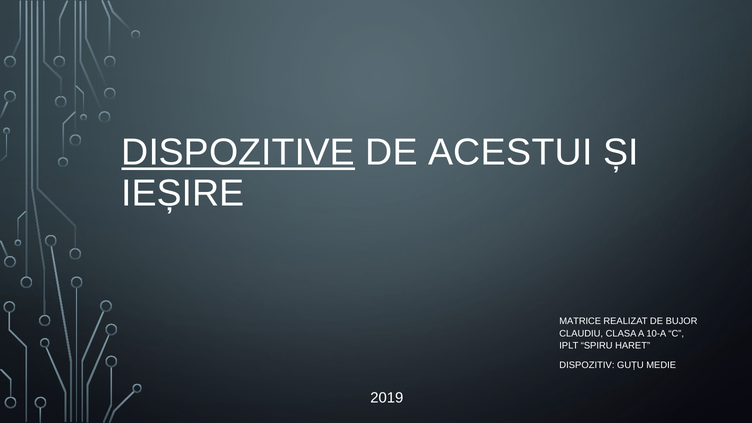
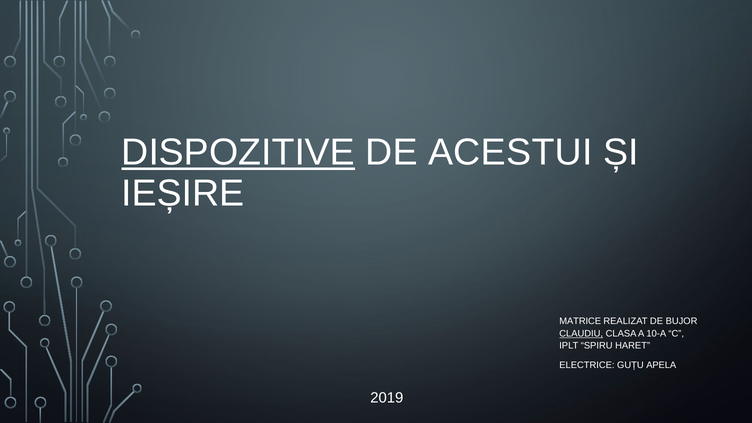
CLAUDIU underline: none -> present (581, 334)
DISPOZITIV: DISPOZITIV -> ELECTRICE (587, 365)
MEDIE: MEDIE -> APELA (661, 365)
